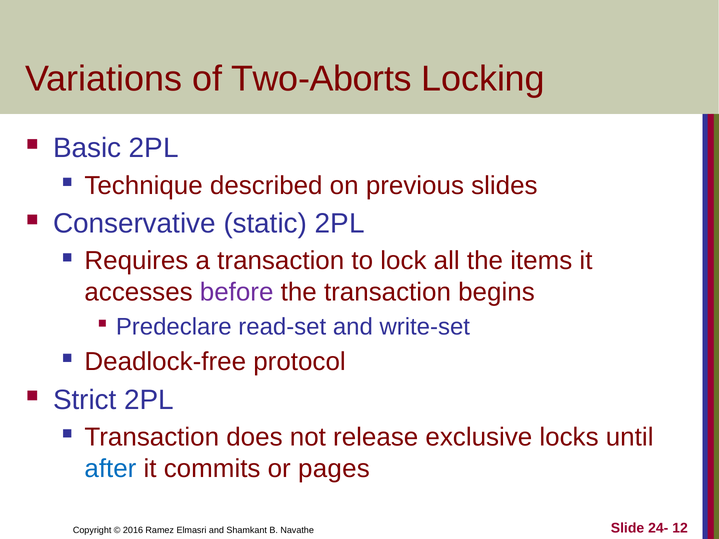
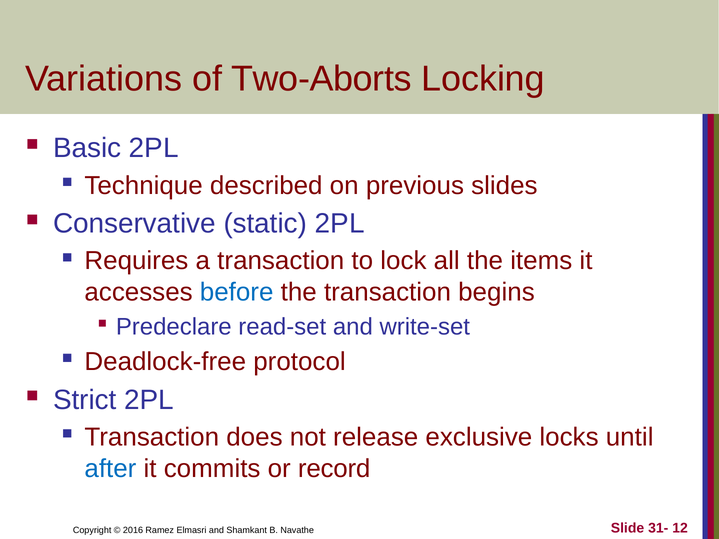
before colour: purple -> blue (237, 292)
pages: pages -> record (334, 469)
24-: 24- -> 31- (658, 528)
